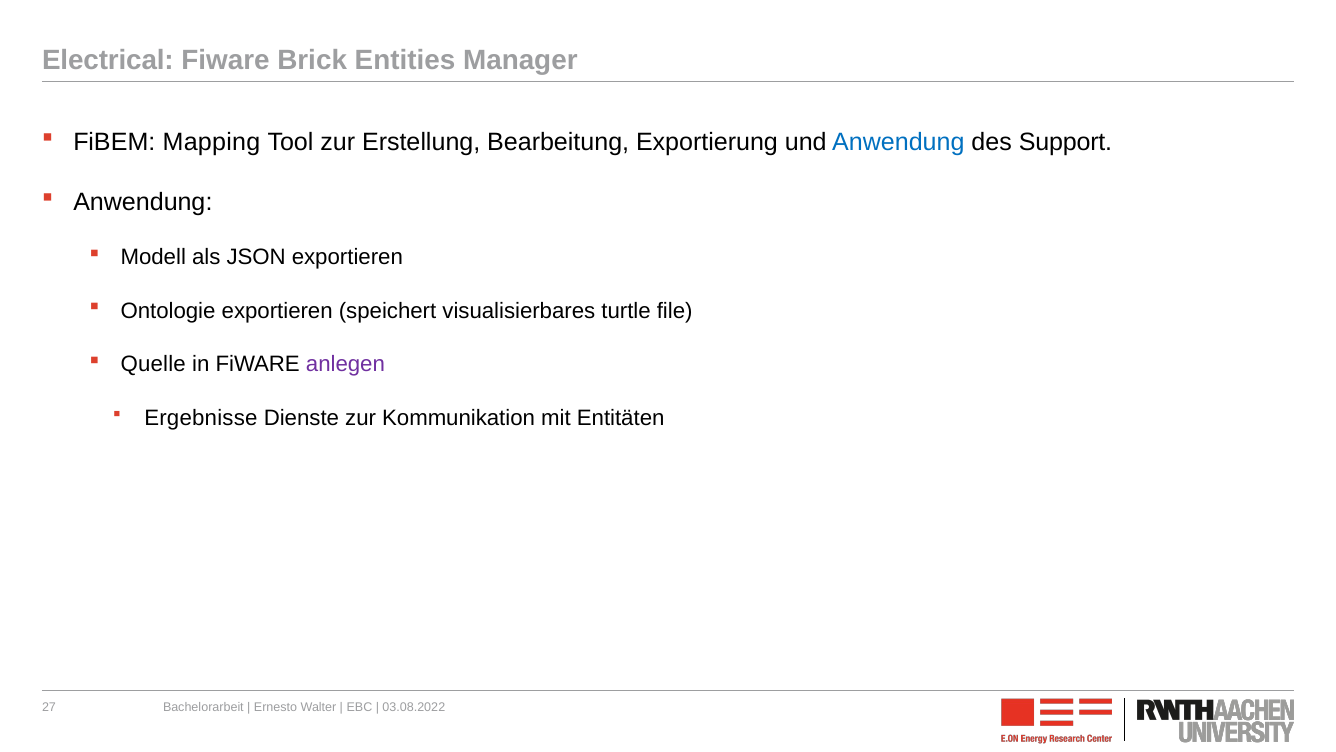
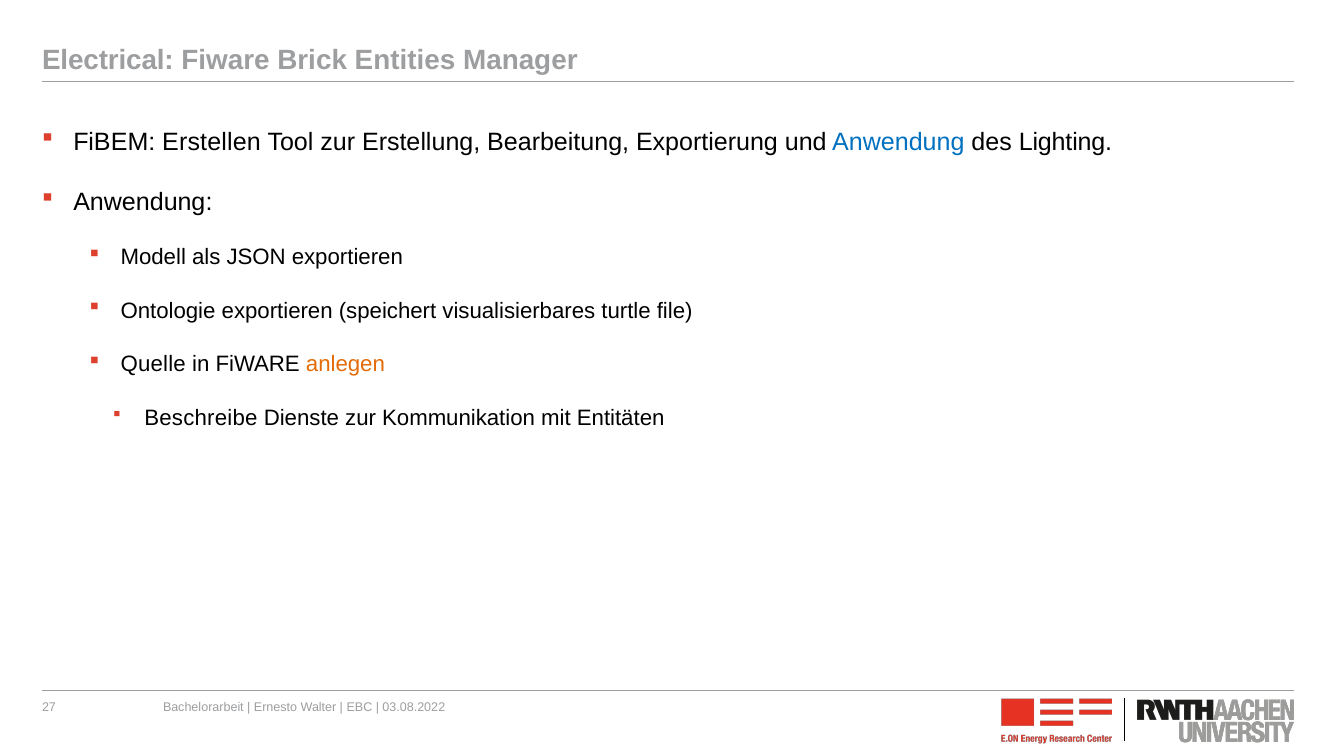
Mapping: Mapping -> Erstellen (211, 142)
Support: Support -> Lighting (1065, 142)
anlegen colour: purple -> orange (345, 364)
Ergebnisse: Ergebnisse -> Beschreibe (201, 418)
